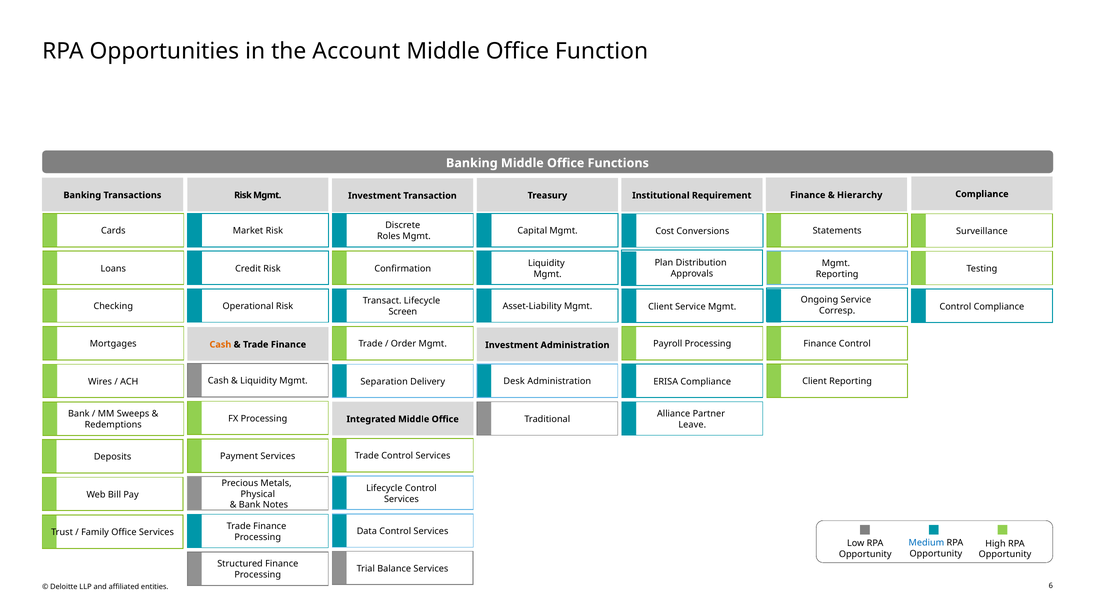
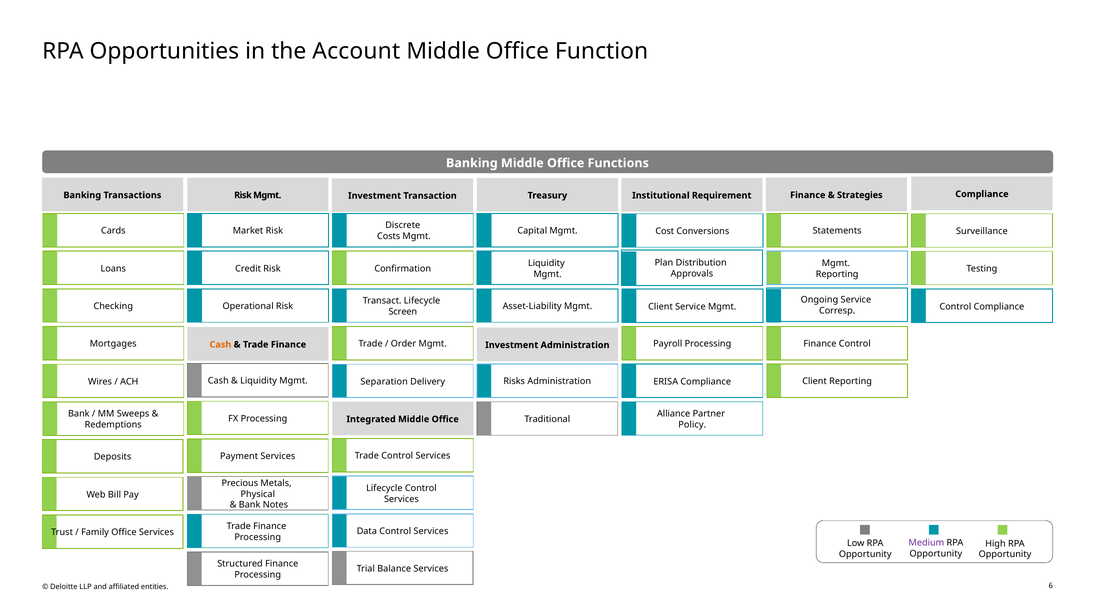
Hierarchy: Hierarchy -> Strategies (860, 195)
Roles: Roles -> Costs (389, 236)
Desk: Desk -> Risks (514, 381)
Leave: Leave -> Policy (692, 425)
Medium colour: blue -> purple (926, 543)
